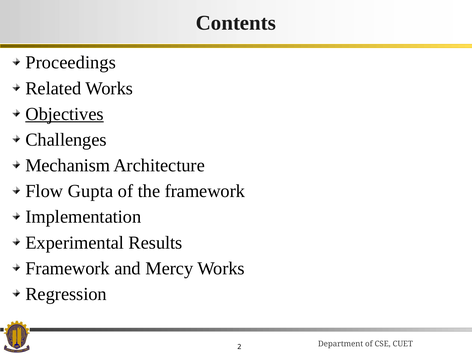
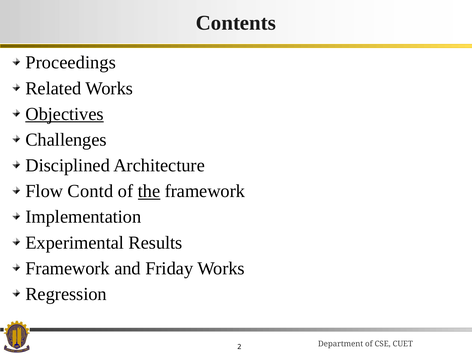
Mechanism: Mechanism -> Disciplined (68, 165)
Gupta: Gupta -> Contd (90, 191)
the underline: none -> present (149, 191)
Mercy: Mercy -> Friday (169, 268)
